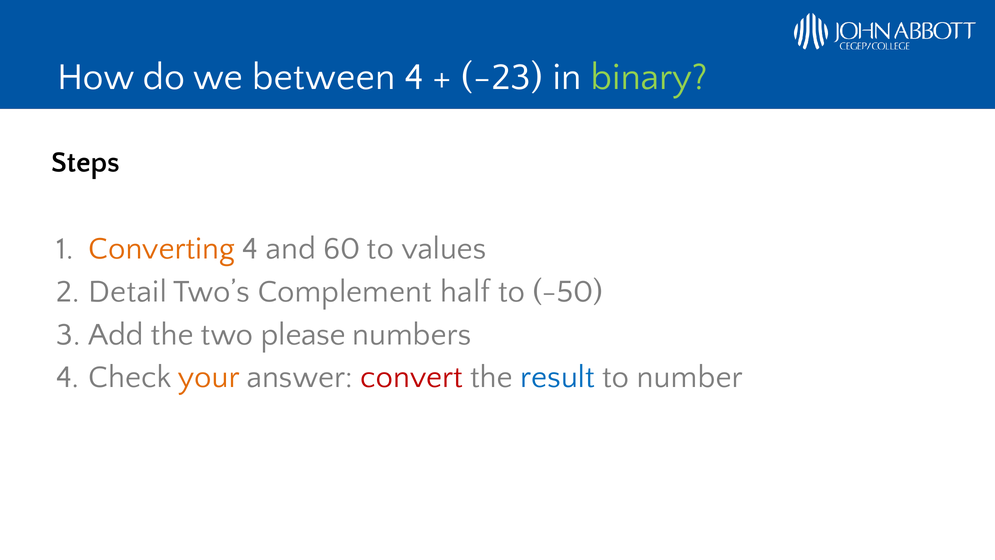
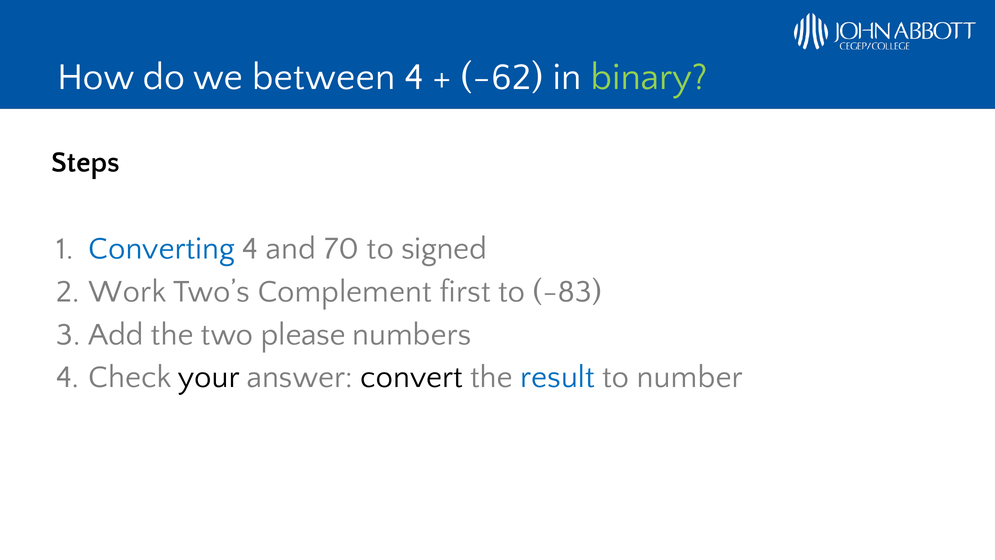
-23: -23 -> -62 (502, 77)
Converting colour: orange -> blue (162, 248)
60: 60 -> 70 (342, 248)
values: values -> signed (444, 248)
Detail: Detail -> Work (128, 291)
half: half -> first (465, 291)
-50: -50 -> -83 (567, 291)
your colour: orange -> black (209, 377)
convert colour: red -> black (412, 377)
